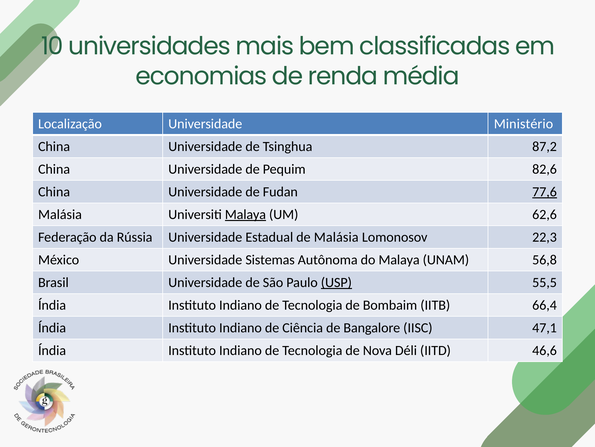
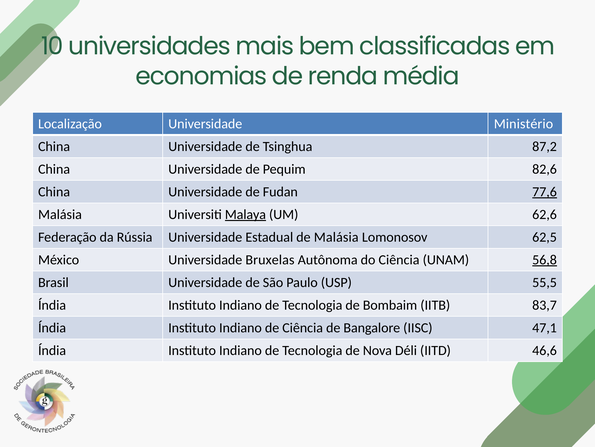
22,3: 22,3 -> 62,5 (545, 237)
Sistemas: Sistemas -> Bruxelas (270, 259)
do Malaya: Malaya -> Ciência (399, 259)
56,8 underline: none -> present (545, 259)
USP underline: present -> none (336, 282)
66,4: 66,4 -> 83,7 (545, 305)
